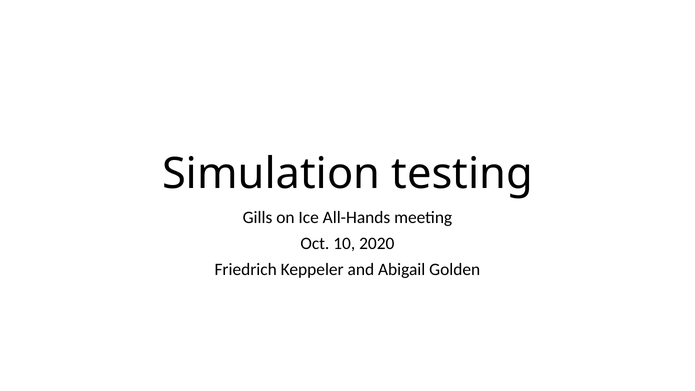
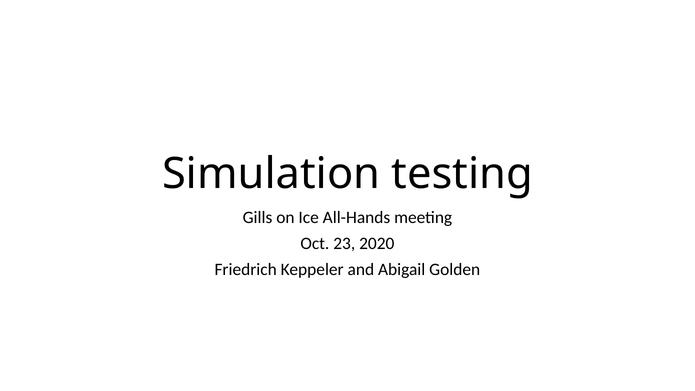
10: 10 -> 23 (344, 243)
